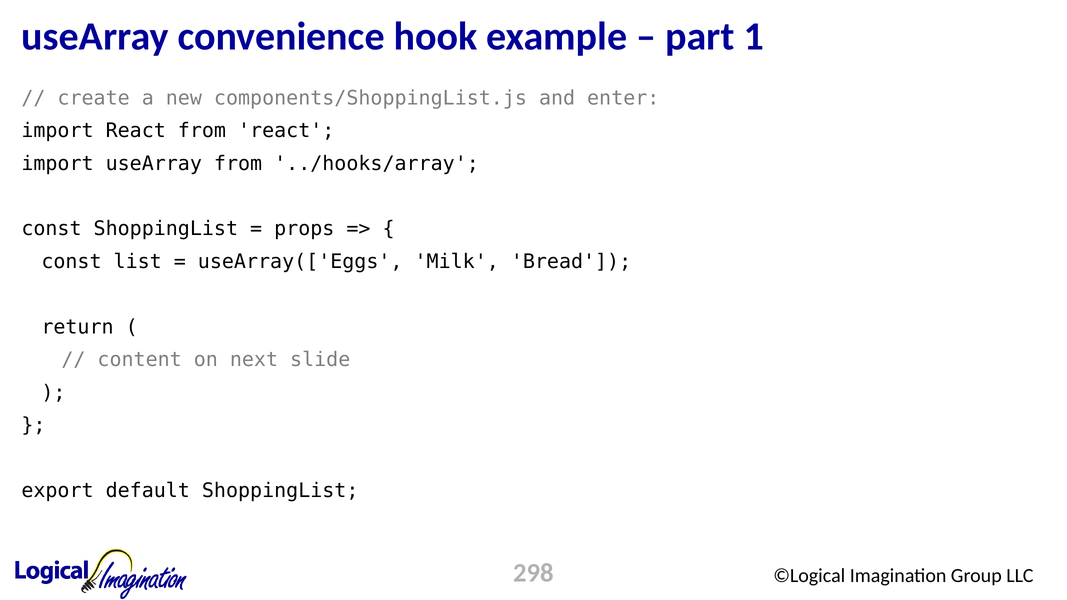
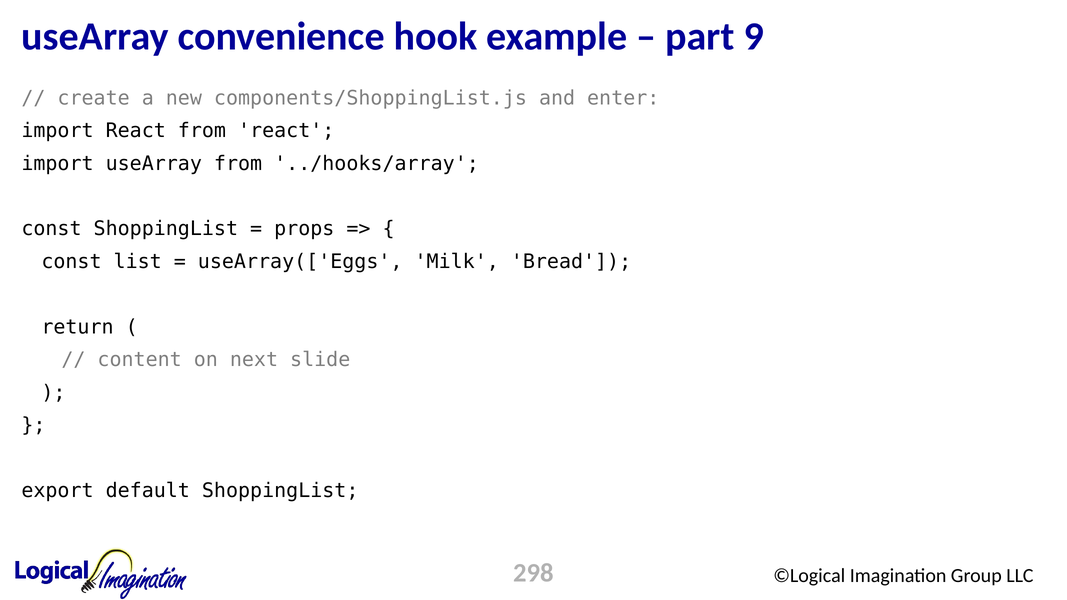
1: 1 -> 9 (754, 37)
